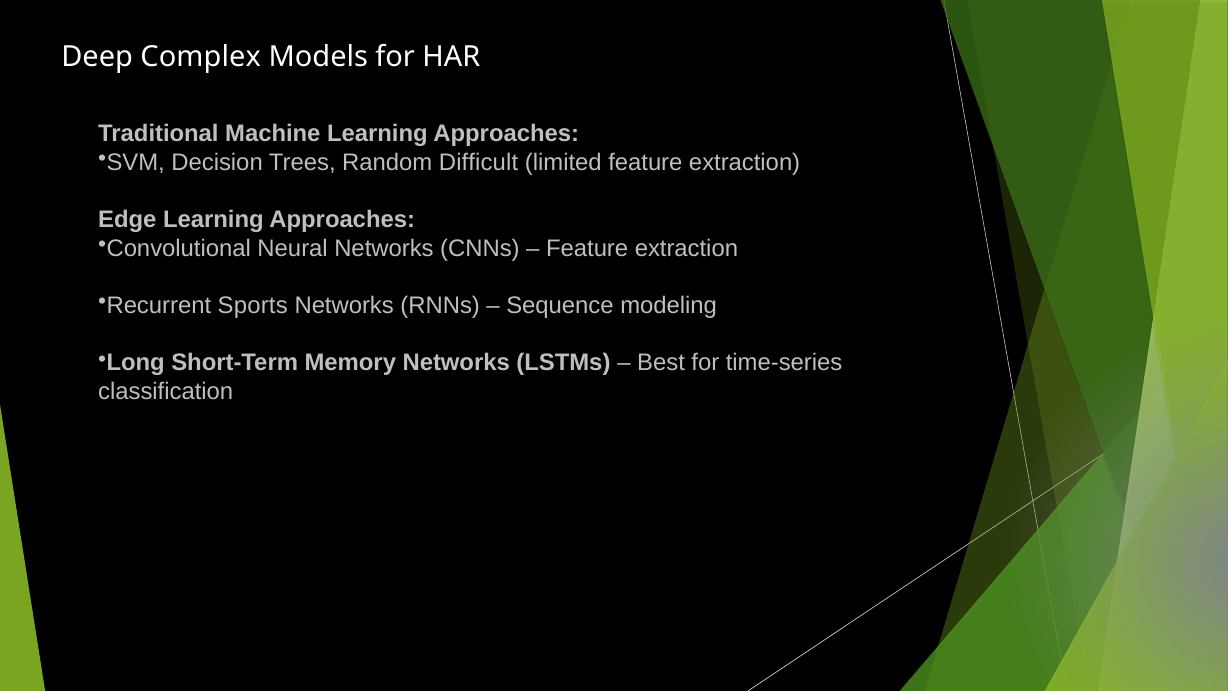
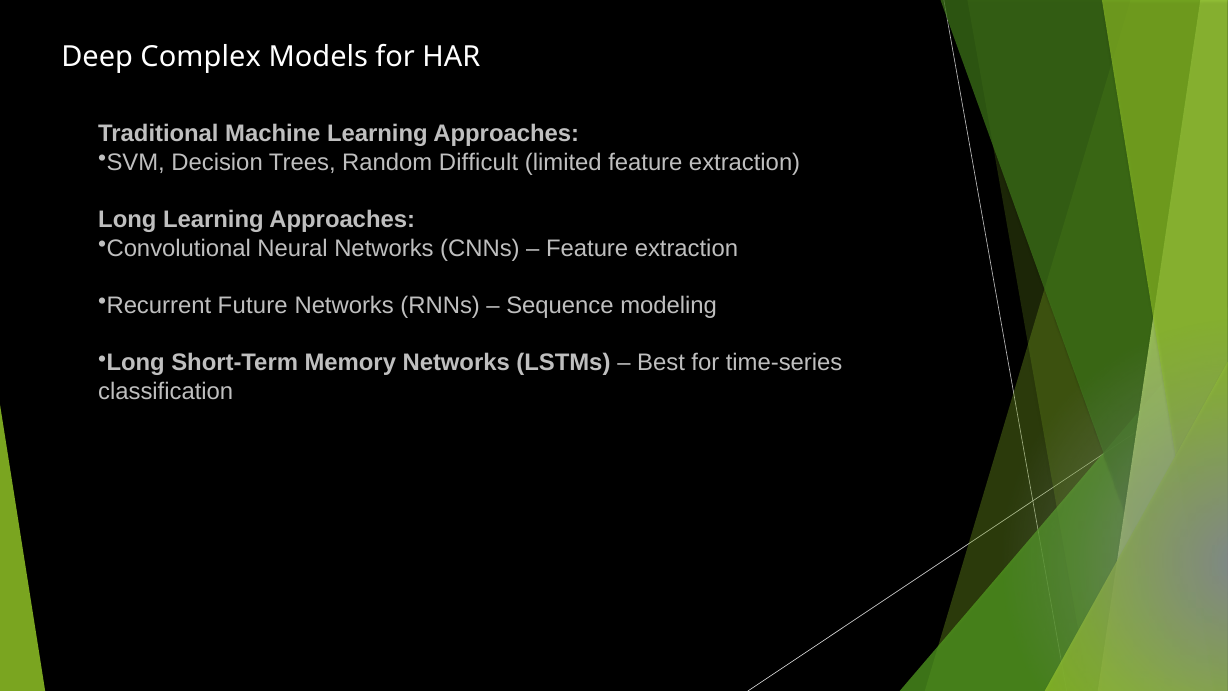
Edge: Edge -> Long (127, 220)
Sports: Sports -> Future (253, 306)
